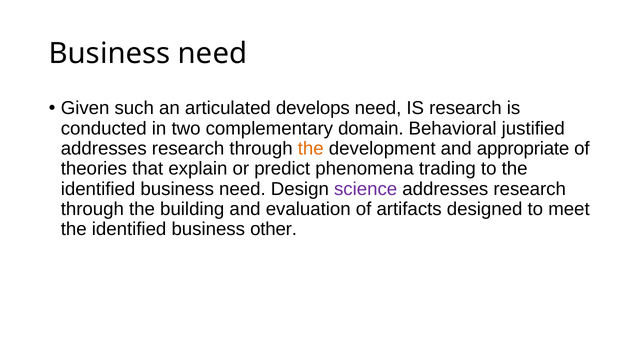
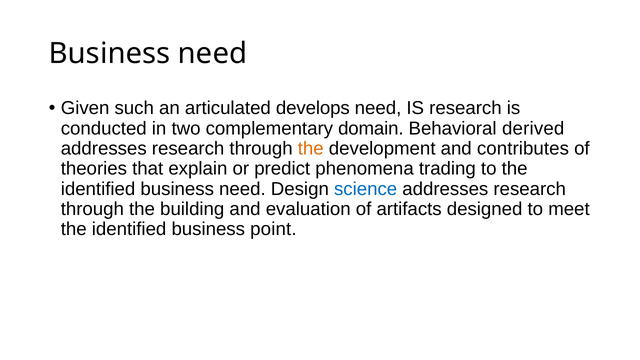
justified: justified -> derived (533, 128)
appropriate: appropriate -> contributes (523, 149)
science colour: purple -> blue (366, 189)
other: other -> point (273, 229)
